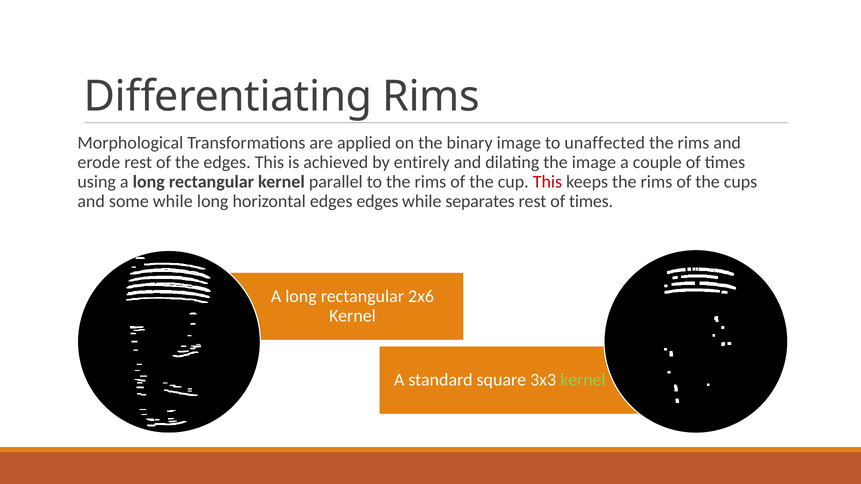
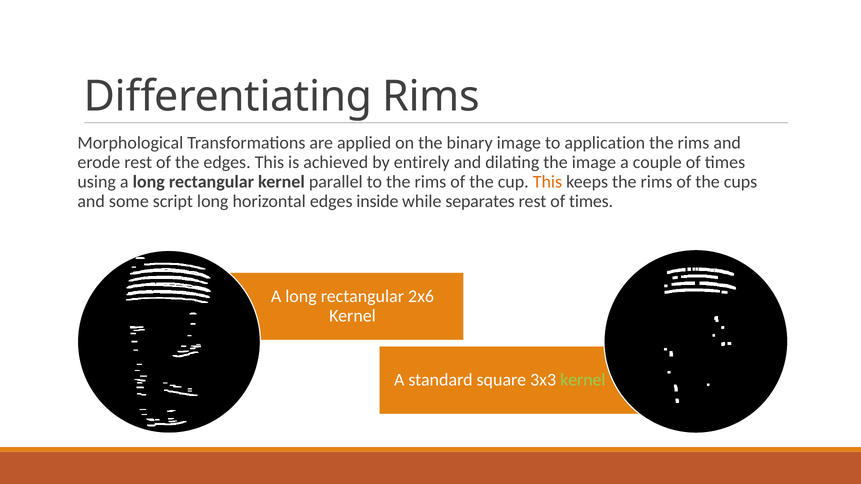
unaffected: unaffected -> application (605, 143)
This colour: red -> orange (547, 182)
some while: while -> script (173, 201)
edges edges: edges -> inside (377, 201)
